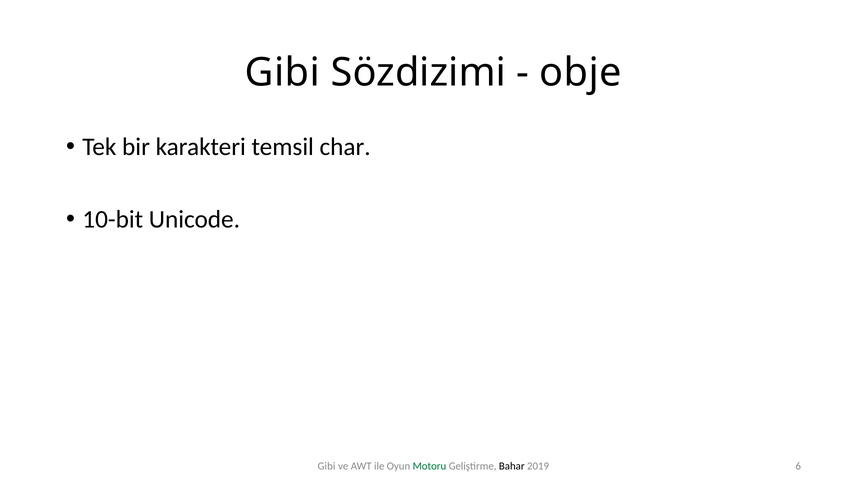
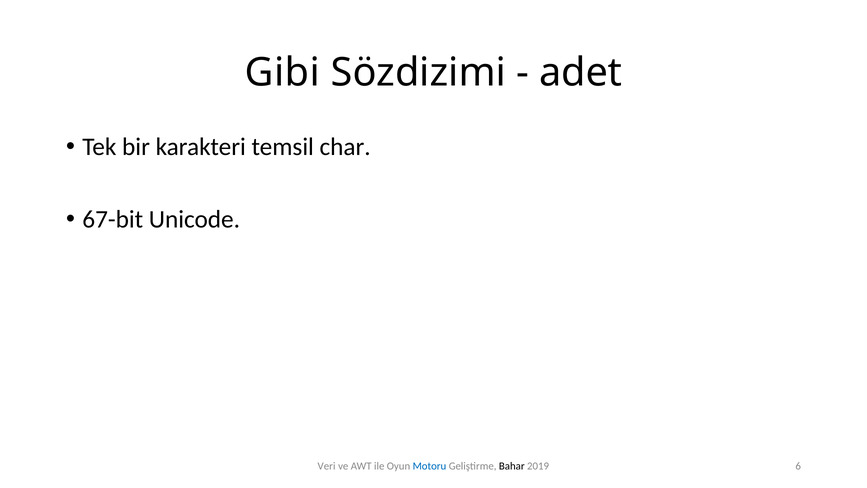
obje: obje -> adet (581, 73)
10-bit: 10-bit -> 67-bit (113, 219)
Gibi: Gibi -> Veri (327, 466)
Motoru colour: green -> blue (429, 466)
